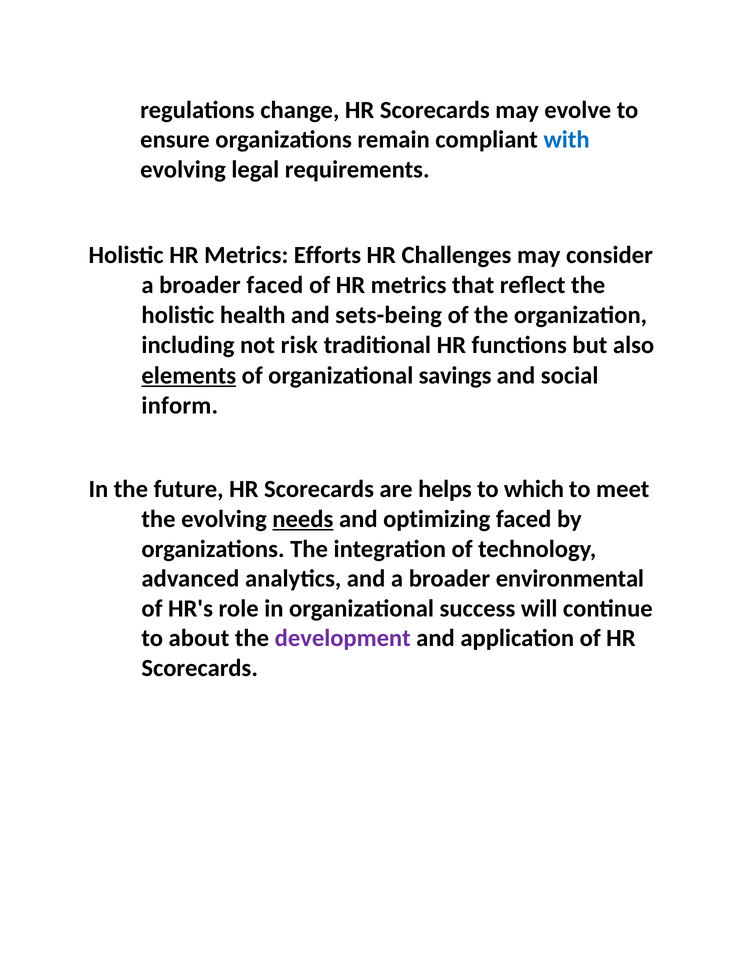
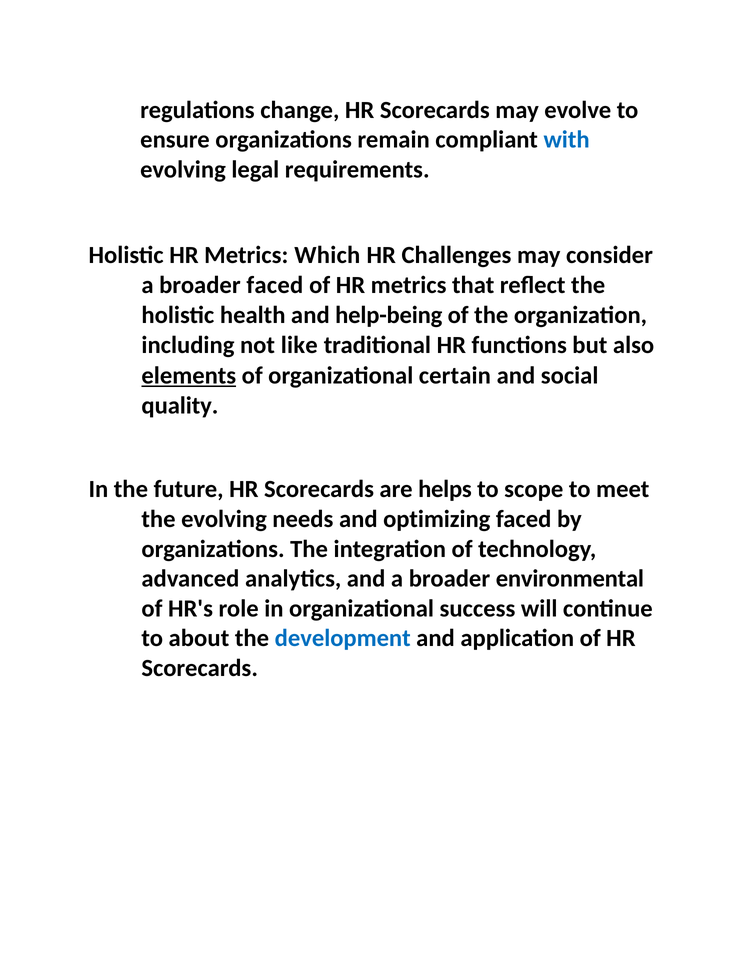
Efforts: Efforts -> Which (327, 255)
sets-being: sets-being -> help-being (389, 315)
risk: risk -> like (299, 345)
savings: savings -> certain (455, 376)
inform: inform -> quality (180, 406)
which: which -> scope (534, 490)
needs underline: present -> none (303, 519)
development colour: purple -> blue (343, 639)
